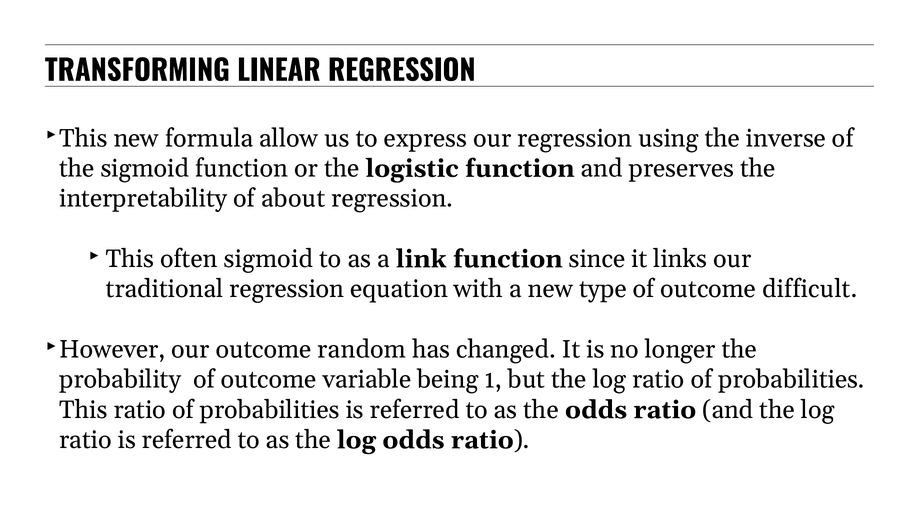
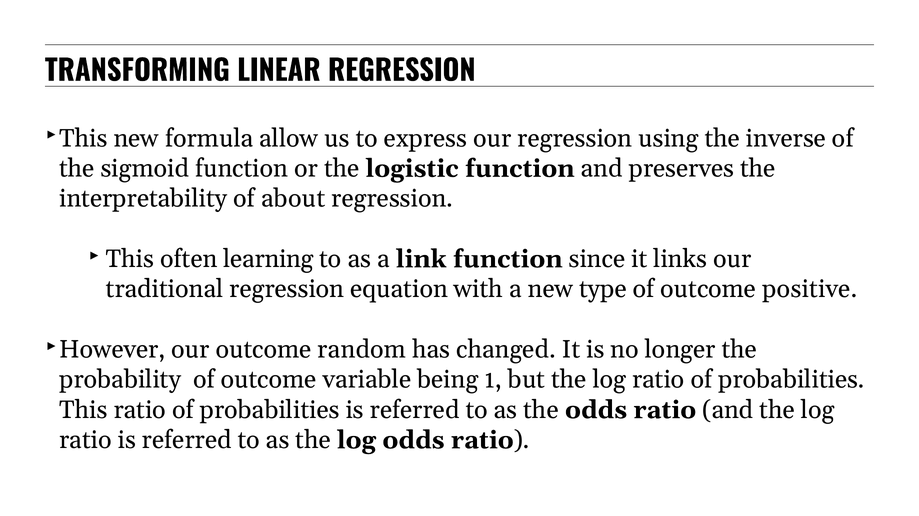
often sigmoid: sigmoid -> learning (269, 259)
difficult: difficult -> positive (810, 289)
